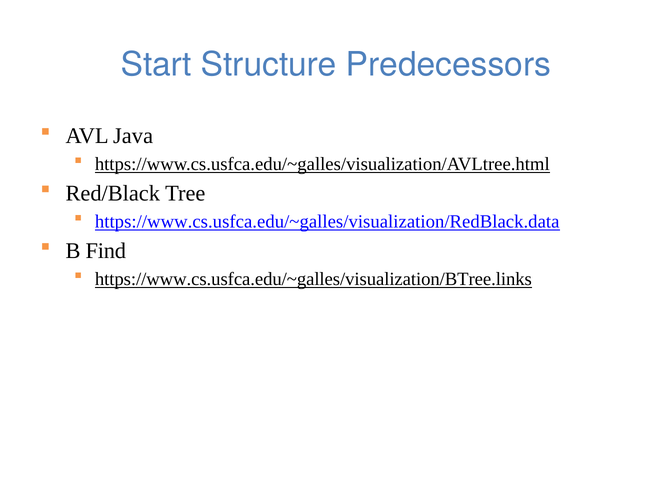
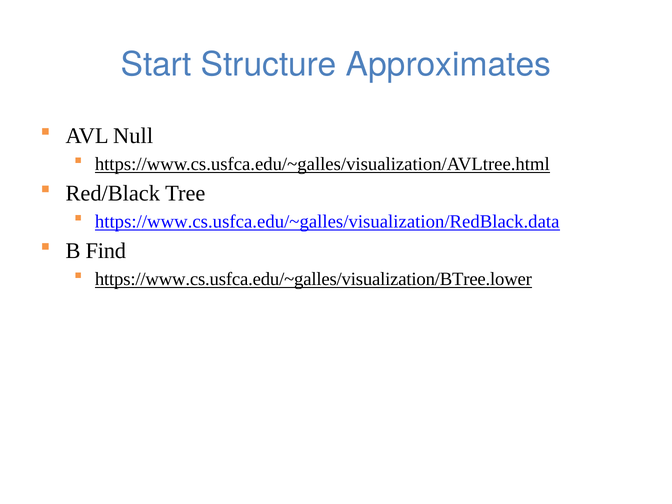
Predecessors: Predecessors -> Approximates (448, 65)
Java: Java -> Null (133, 136)
https://www.cs.usfca.edu/~galles/visualization/BTree.links: https://www.cs.usfca.edu/~galles/visualization/BTree.links -> https://www.cs.usfca.edu/~galles/visualization/BTree.lower (313, 279)
